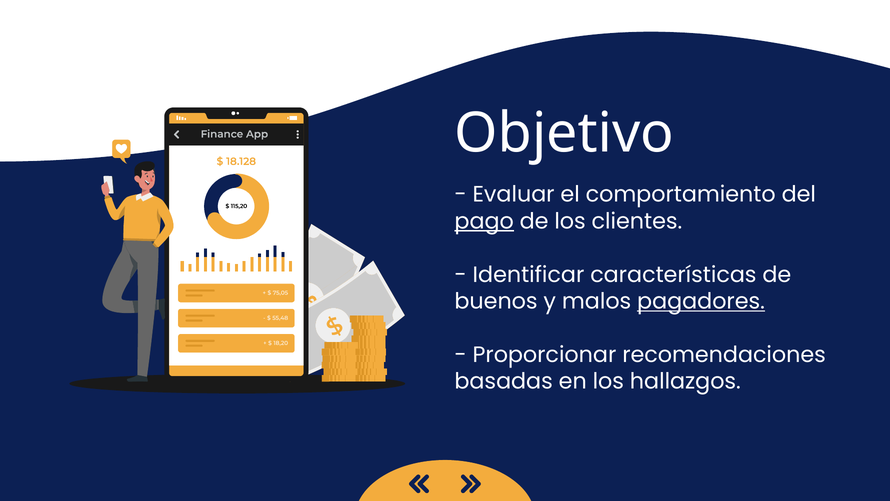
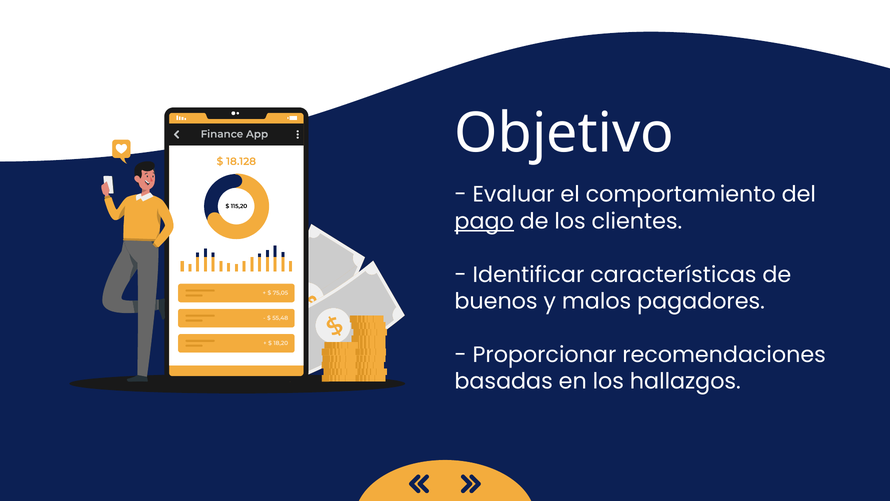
pagadores underline: present -> none (701, 301)
